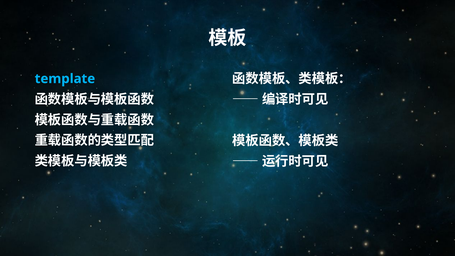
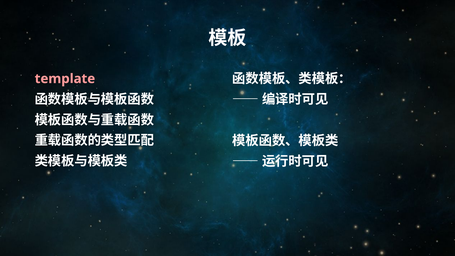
template colour: light blue -> pink (65, 79)
